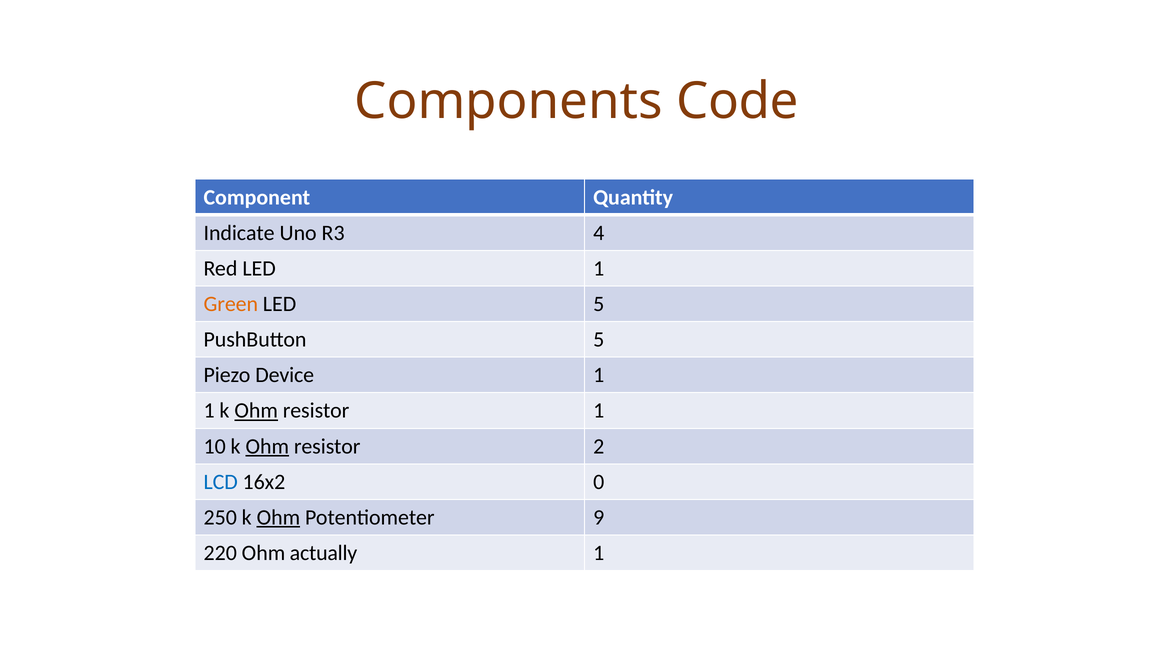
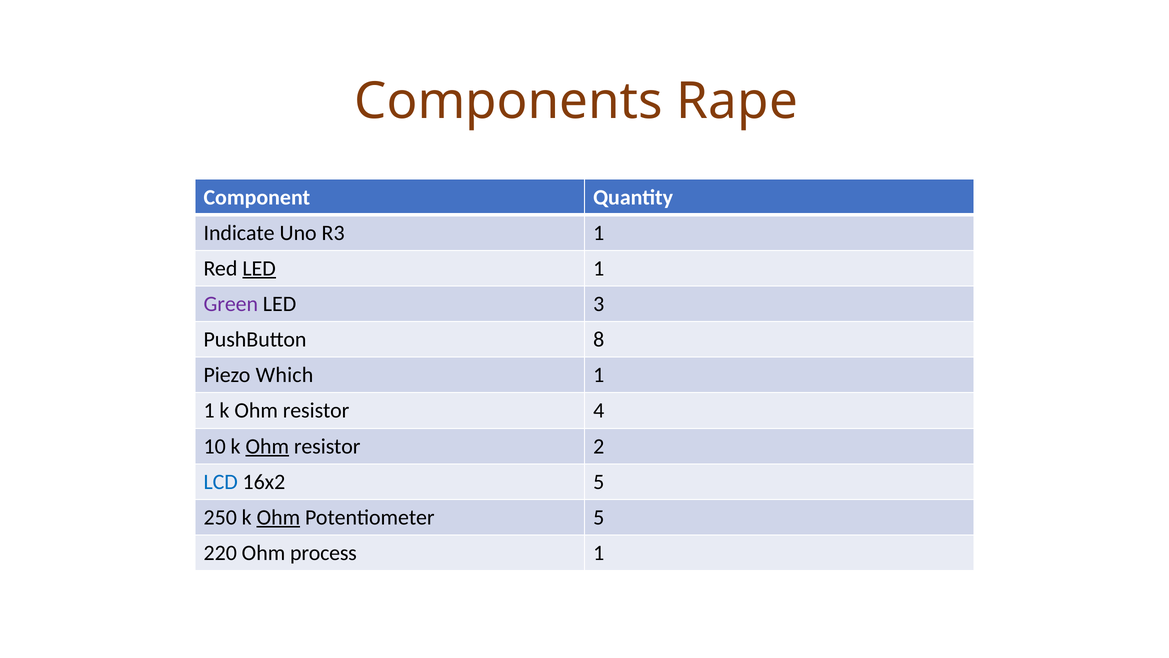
Code: Code -> Rape (737, 102)
R3 4: 4 -> 1 (599, 233)
LED underline: none -> present (259, 268)
Green colour: orange -> purple (231, 304)
LED 5: 5 -> 3 (599, 304)
PushButton 5: 5 -> 8 (599, 339)
Device: Device -> Which (285, 375)
Ohm underline: present -> none (256, 410)
resistor 1: 1 -> 4 (599, 410)
16x2 0: 0 -> 5 (599, 482)
Potentiometer 9: 9 -> 5 (599, 517)
actually: actually -> process (323, 553)
